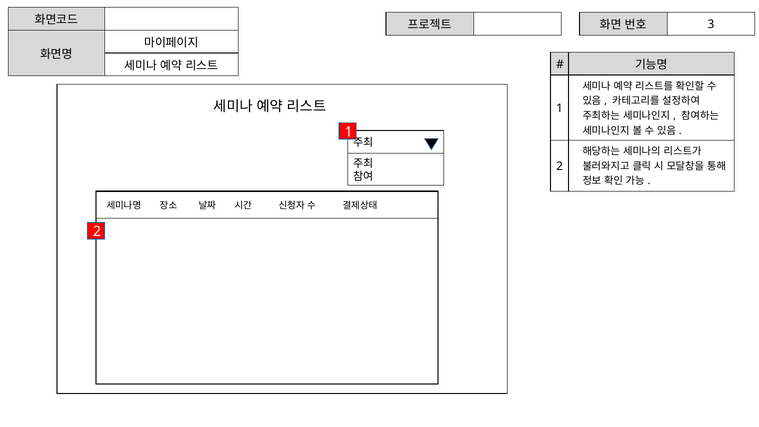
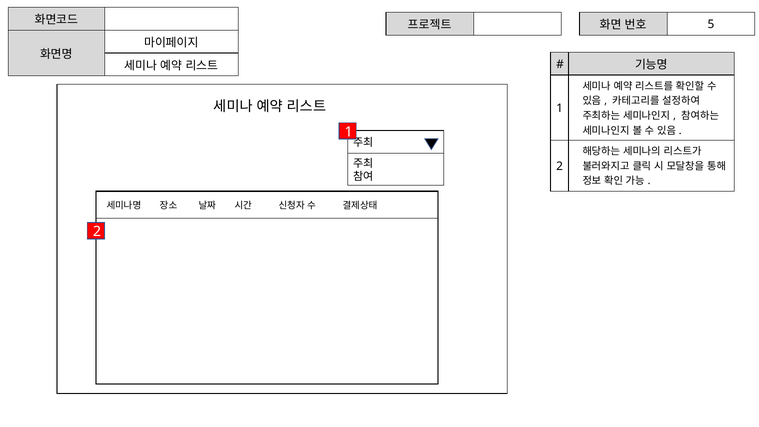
3: 3 -> 5 (711, 24)
